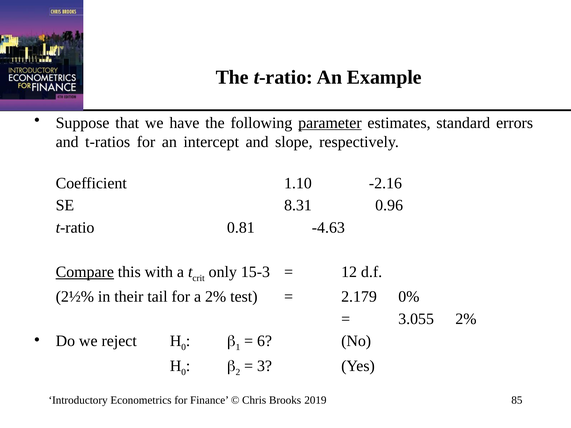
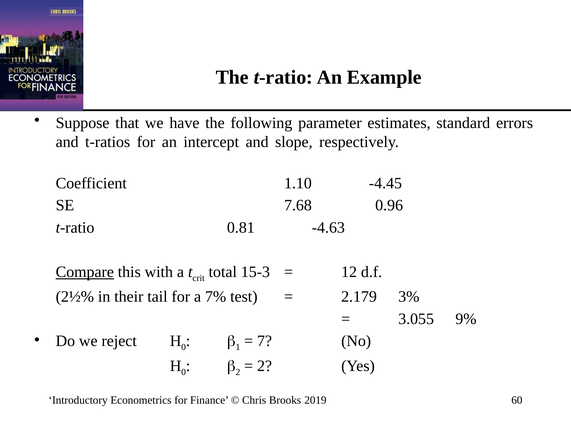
parameter underline: present -> none (330, 123)
-2.16: -2.16 -> -4.45 (385, 183)
8.31: 8.31 -> 7.68 (298, 205)
only: only -> total (223, 272)
a 2%: 2% -> 7% (216, 297)
0%: 0% -> 3% (409, 297)
3.055 2%: 2% -> 9% (466, 319)
6: 6 -> 7 (265, 341)
3: 3 -> 2 (265, 366)
85: 85 -> 60 (517, 400)
